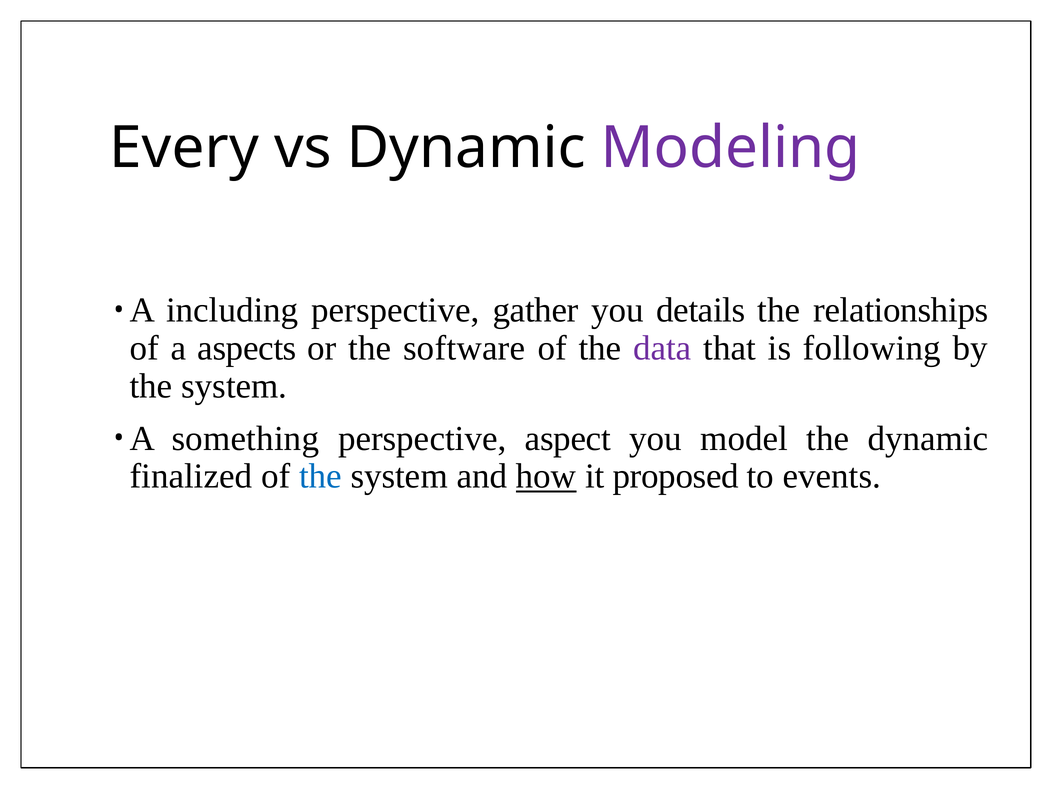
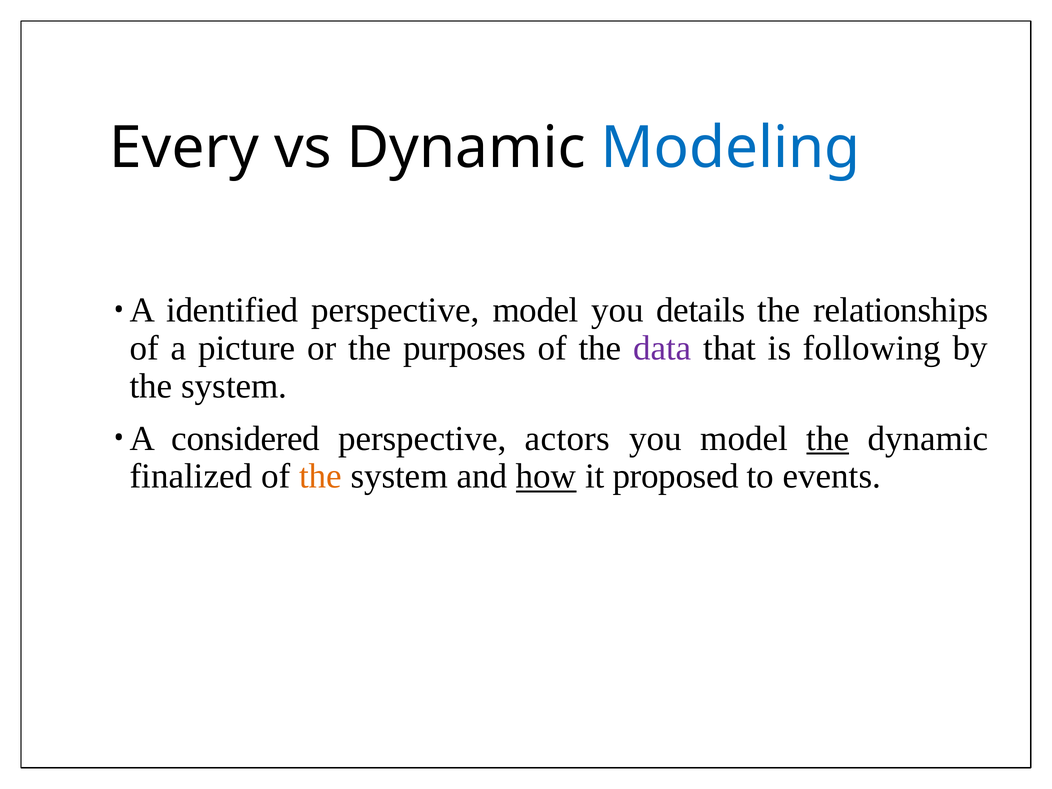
Modeling colour: purple -> blue (731, 148)
including: including -> identified (232, 310)
perspective gather: gather -> model (536, 310)
aspects: aspects -> picture (247, 348)
software: software -> purposes (464, 348)
something: something -> considered (246, 439)
aspect: aspect -> actors (568, 439)
the underline: none -> present (828, 439)
the colour: blue -> orange (320, 476)
